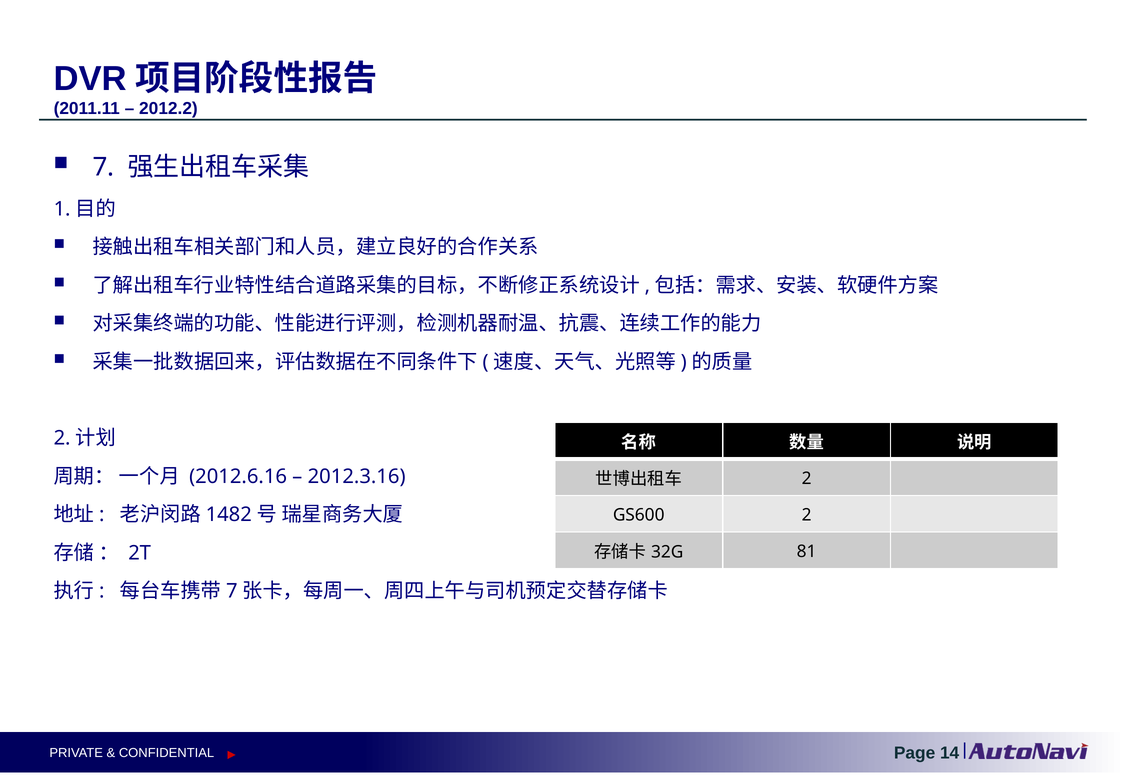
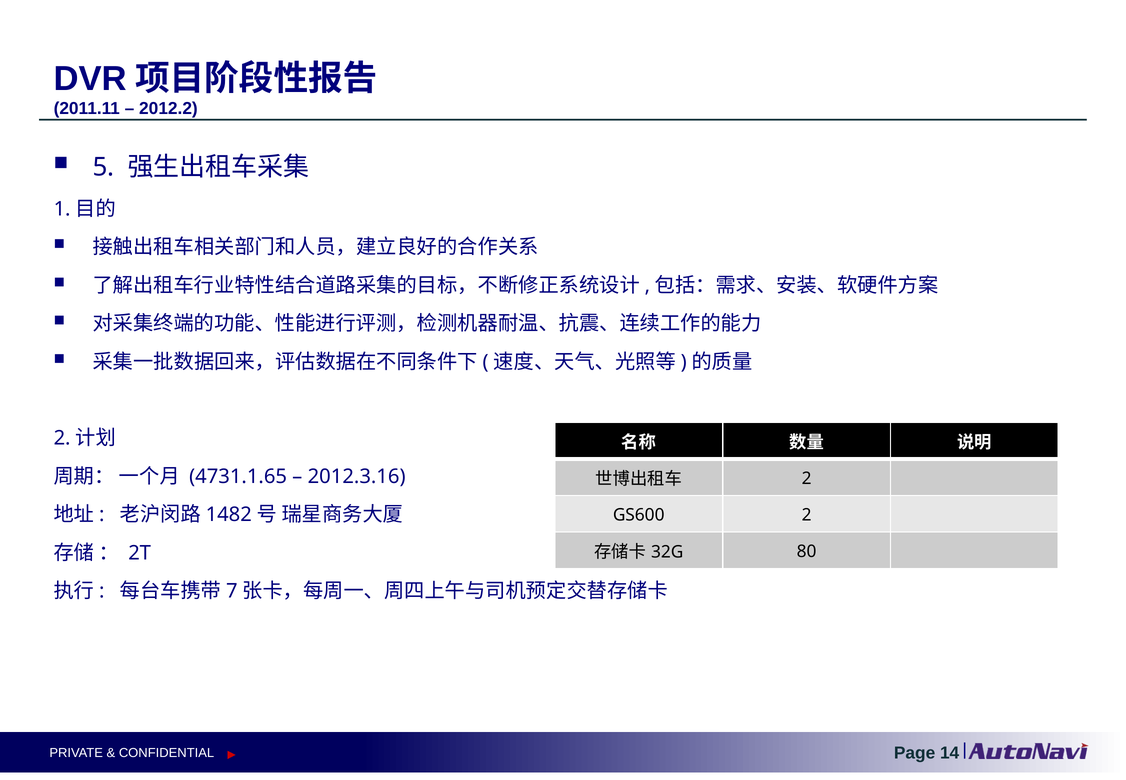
7: 7 -> 5 (104, 167)
2012.6.16: 2012.6.16 -> 4731.1.65 (238, 476)
81: 81 -> 80 (807, 551)
